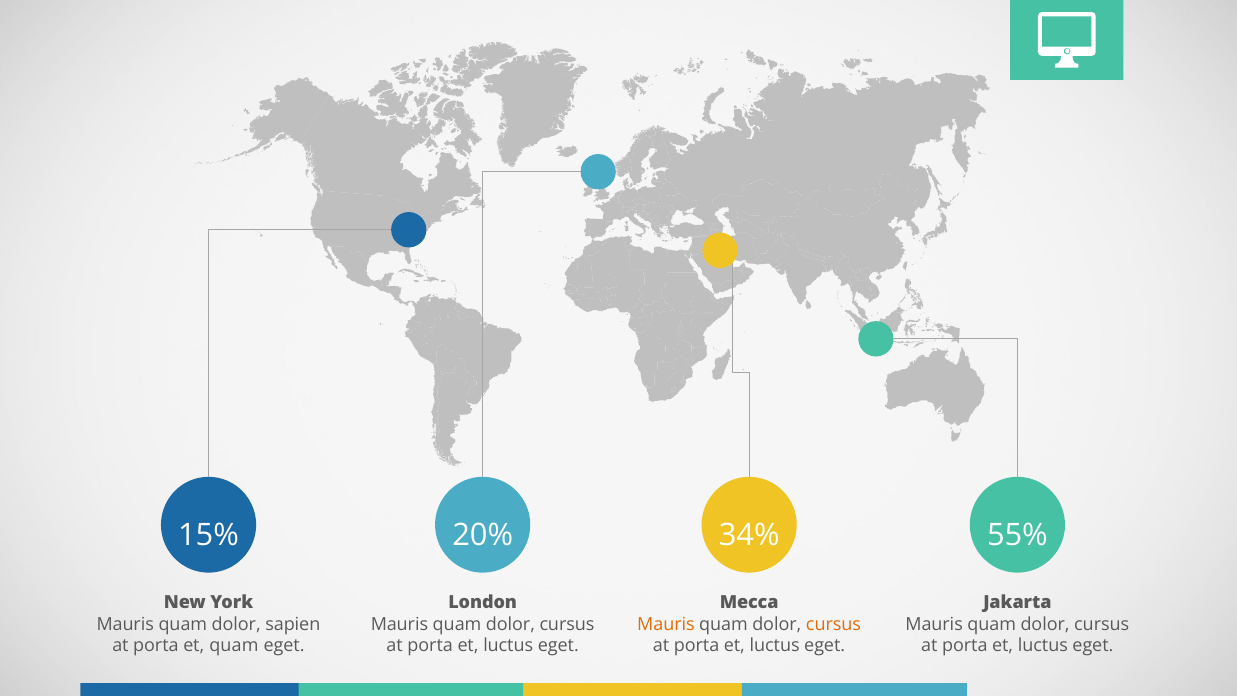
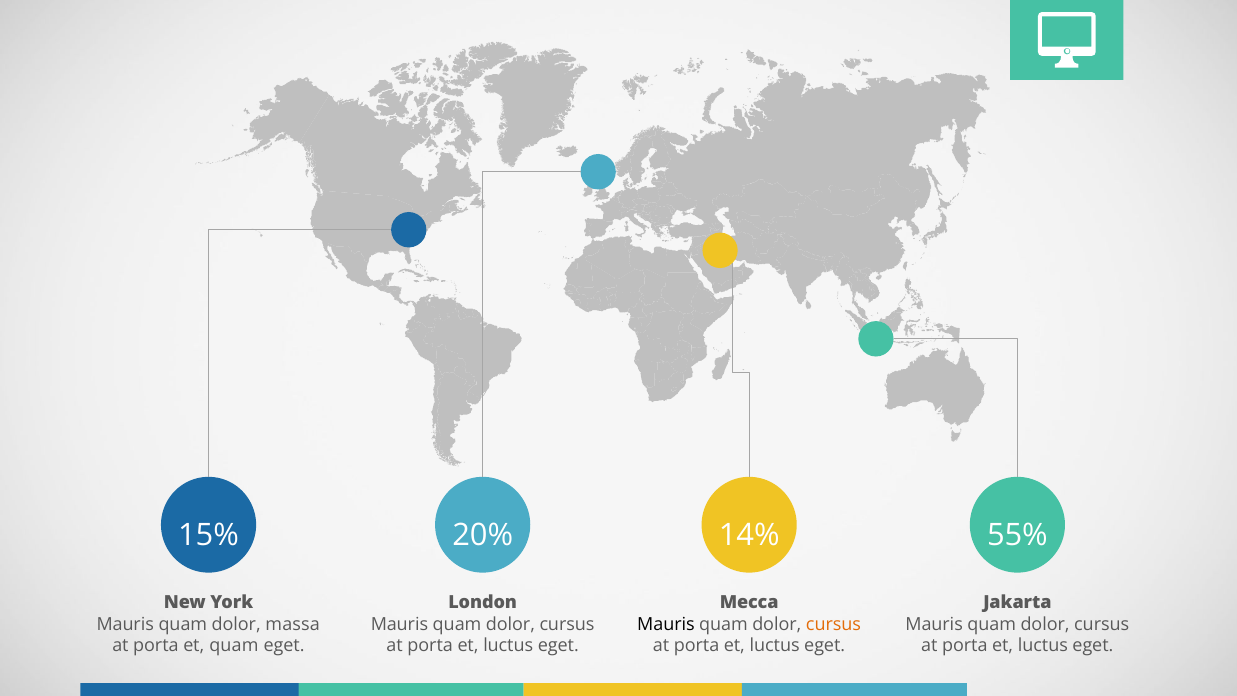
34%: 34% -> 14% (749, 536)
sapien: sapien -> massa (293, 624)
Mauris colour: orange -> black (666, 624)
